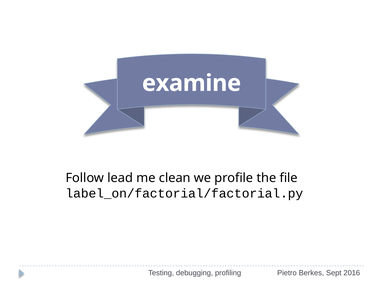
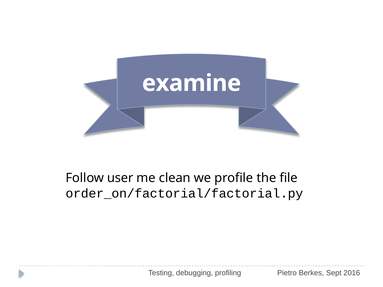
lead: lead -> user (120, 178)
label_on/factorial/factorial.py: label_on/factorial/factorial.py -> order_on/factorial/factorial.py (184, 193)
